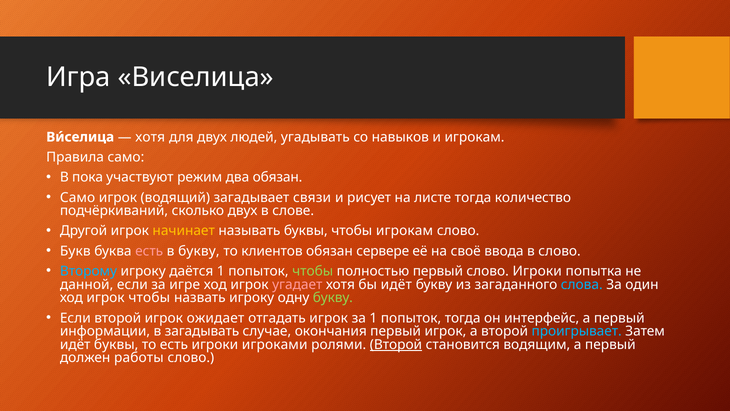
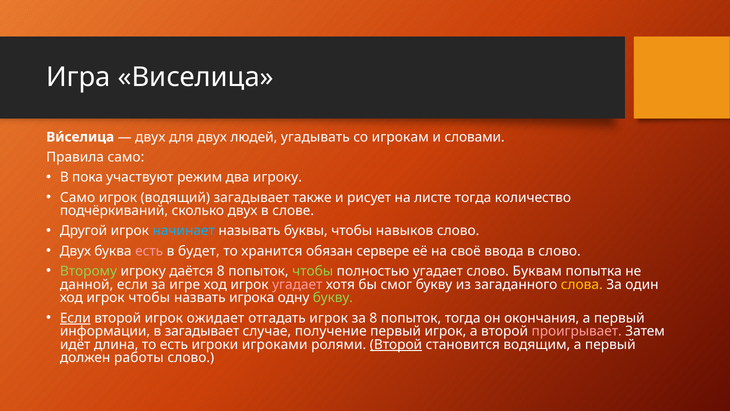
хотя: хотя -> двух (150, 137)
навыков: навыков -> игрокам (400, 137)
и игрокам: игрокам -> словами (475, 137)
два обязан: обязан -> игроку (277, 177)
связи: связи -> также (312, 197)
начинает colour: yellow -> light blue (184, 231)
чтобы игрокам: игрокам -> навыков (405, 231)
Букв: Букв -> Двух (75, 251)
в букву: букву -> будет (199, 251)
клиентов: клиентов -> хранится (272, 251)
Второму colour: light blue -> light green (88, 271)
даётся 1: 1 -> 8 (221, 271)
полностью первый: первый -> угадает (438, 271)
слово Игроки: Игроки -> Буквам (537, 271)
бы идёт: идёт -> смог (396, 284)
слова colour: light blue -> yellow (582, 284)
назвать игроку: игроку -> игрока (252, 298)
Если underline: none -> present (75, 318)
за 1: 1 -> 8 (373, 318)
интерфейс: интерфейс -> окончания (542, 318)
в загадывать: загадывать -> загадывает (202, 331)
окончания: окончания -> получение (331, 331)
проигрывает colour: light blue -> pink (577, 331)
идёт буквы: буквы -> длина (116, 344)
